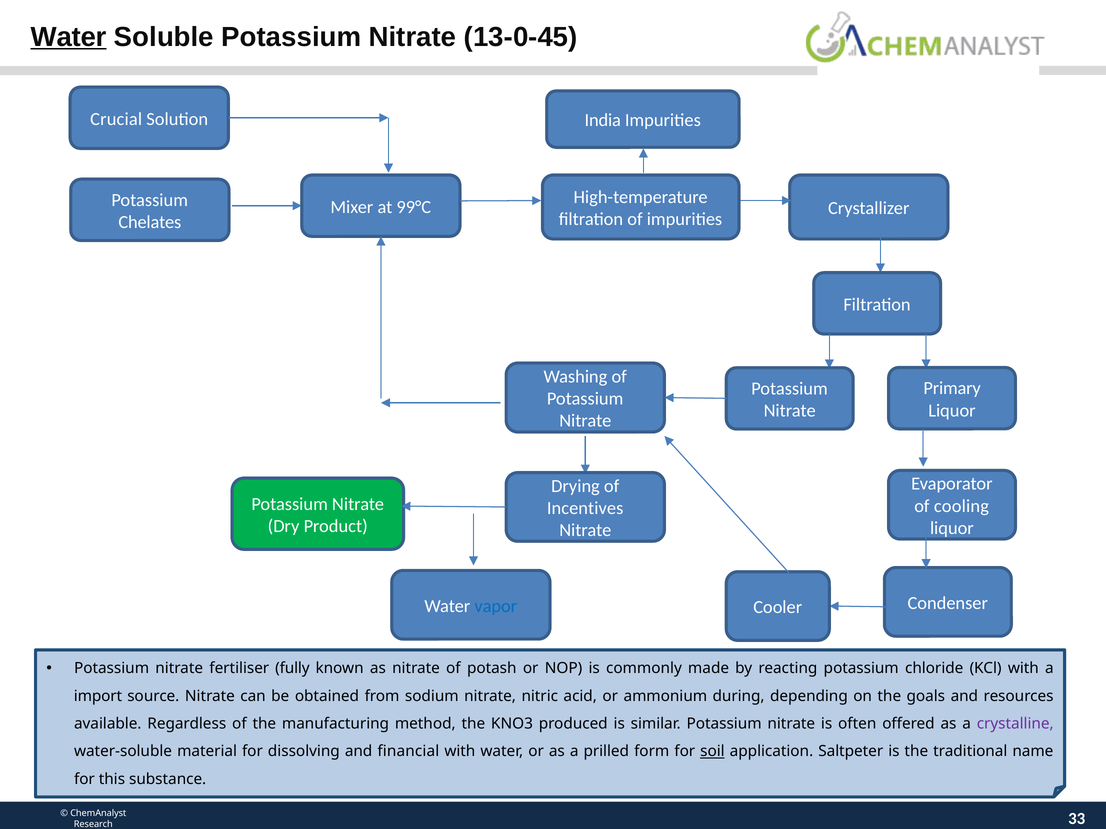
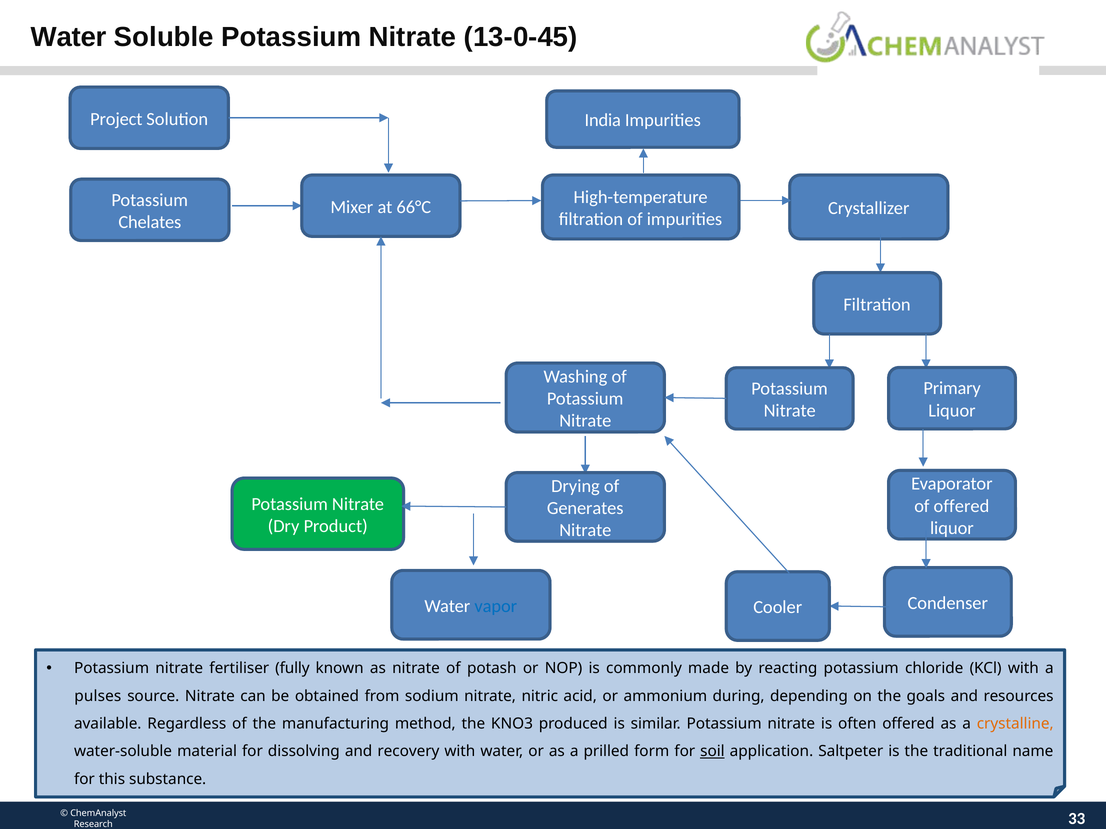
Water underline: present -> none (69, 37)
Crucial: Crucial -> Project (116, 119)
99°C: 99°C -> 66°C (414, 207)
of cooling: cooling -> offered (961, 506)
Incentives: Incentives -> Generates (585, 508)
import: import -> pulses (98, 696)
crystalline colour: purple -> orange (1015, 724)
financial: financial -> recovery (408, 752)
